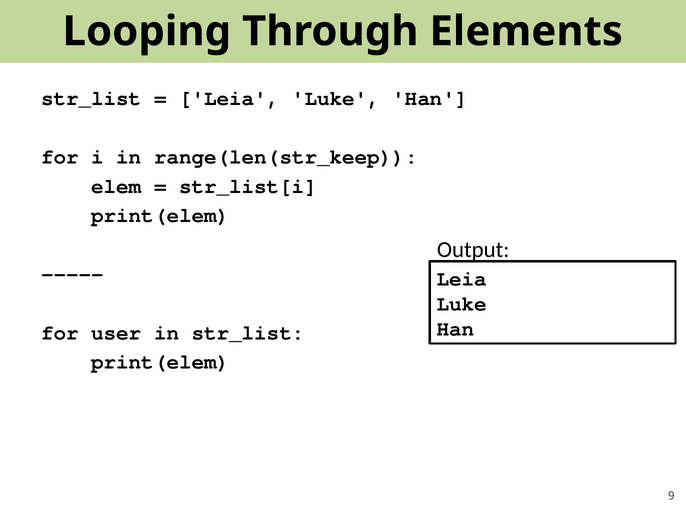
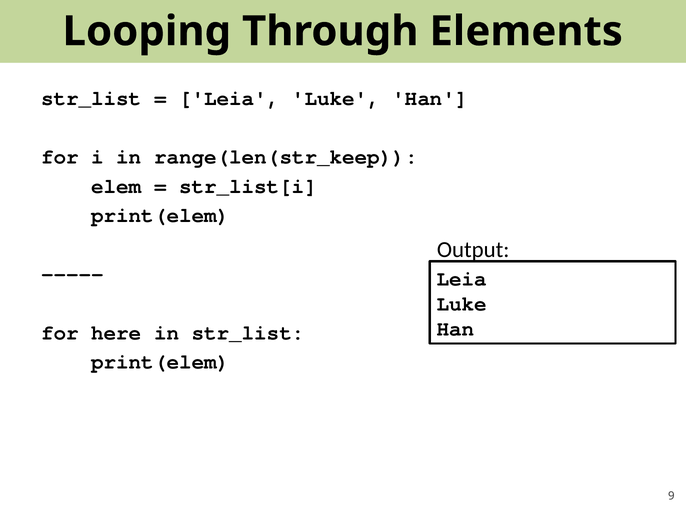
user: user -> here (116, 333)
